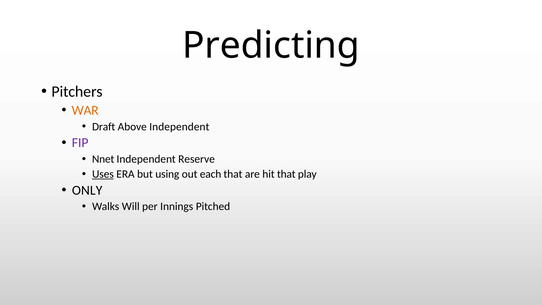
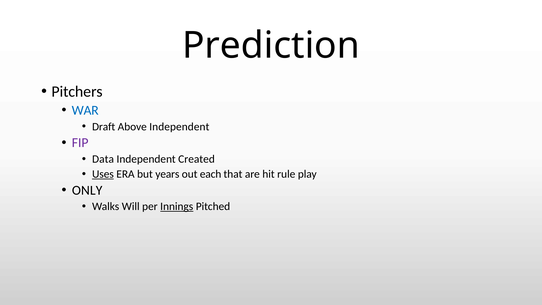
Predicting: Predicting -> Prediction (271, 45)
WAR colour: orange -> blue (85, 110)
Nnet: Nnet -> Data (103, 159)
Reserve: Reserve -> Created (197, 159)
using: using -> years (167, 174)
hit that: that -> rule (286, 174)
Innings underline: none -> present (177, 206)
